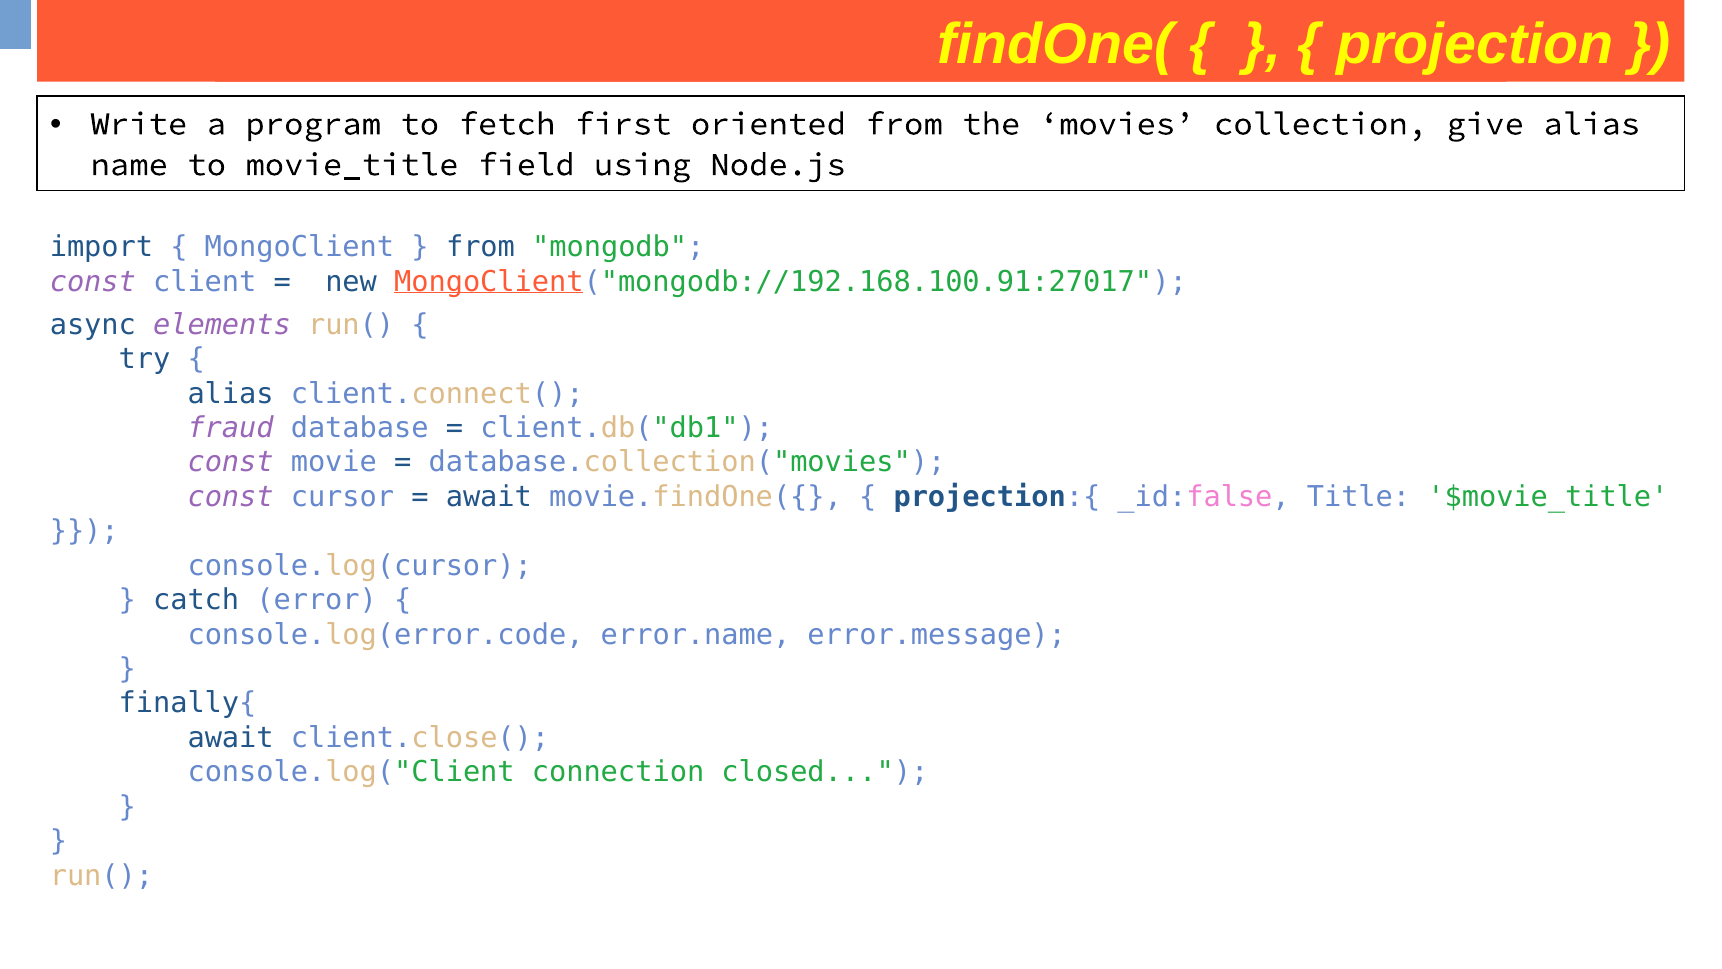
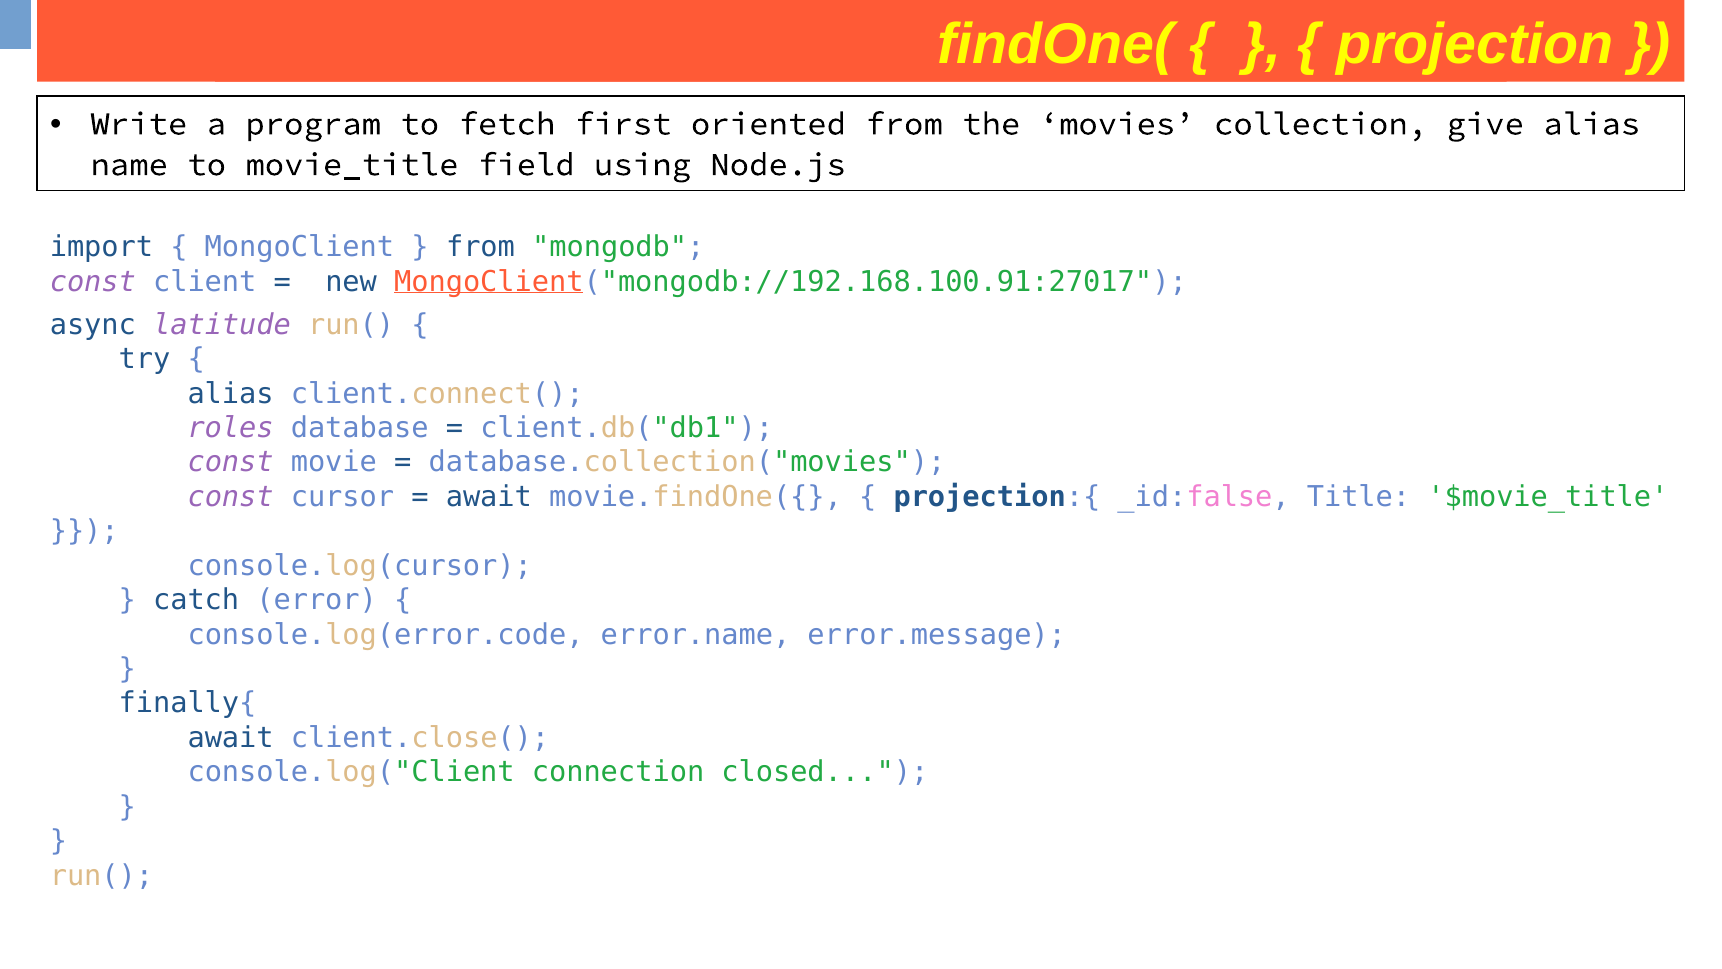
elements: elements -> latitude (222, 325)
fraud: fraud -> roles (231, 428)
